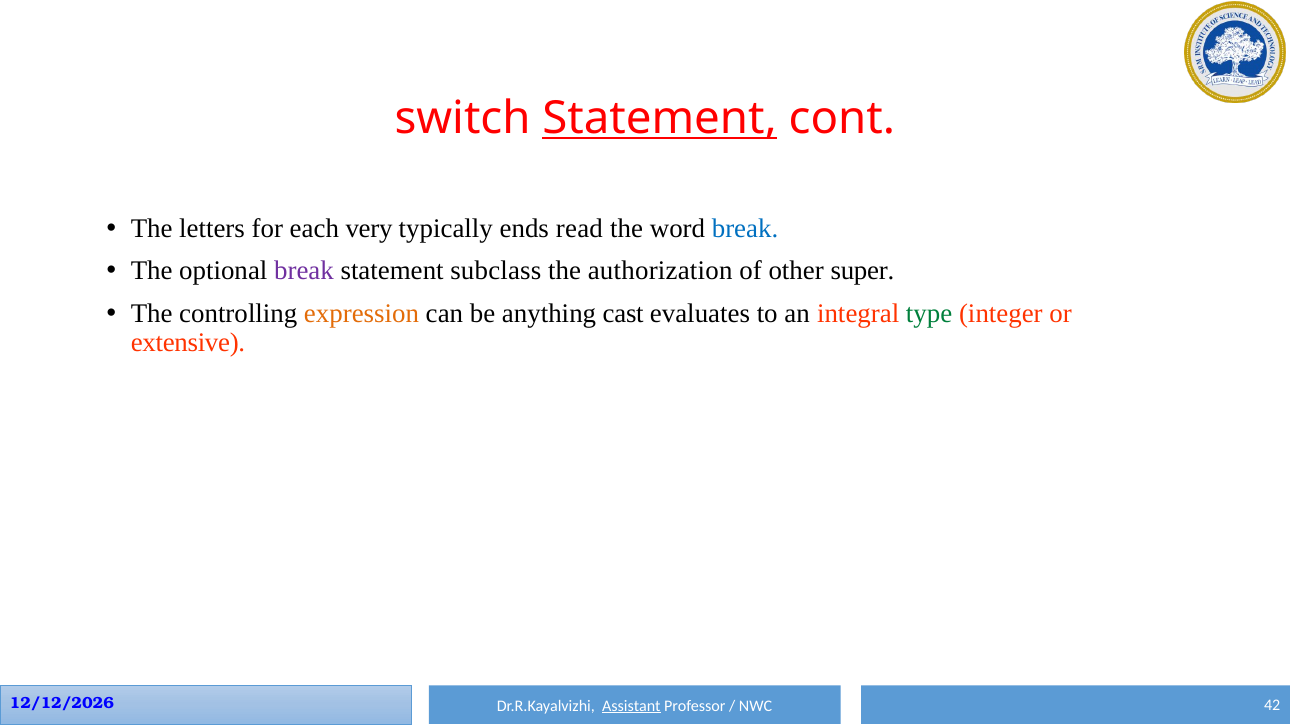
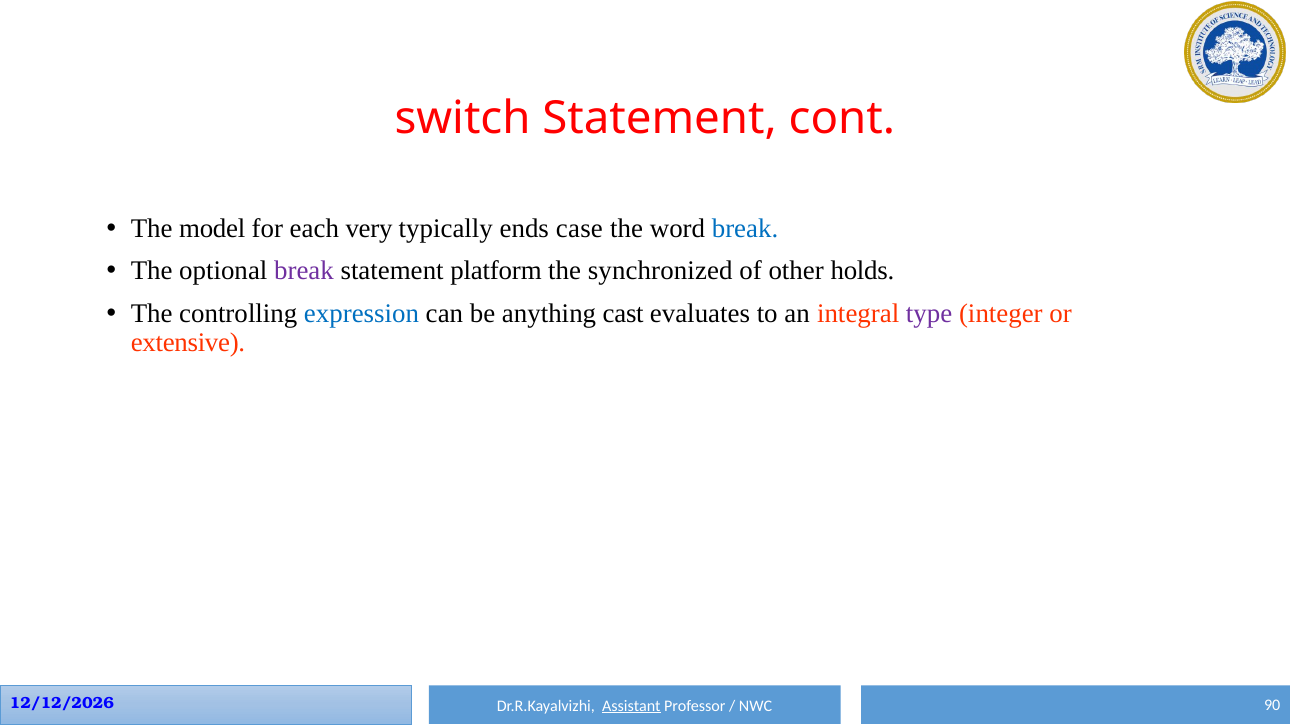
Statement underline: present -> none (660, 119)
letters: letters -> model (212, 229)
read: read -> case (579, 229)
subclass: subclass -> platform (496, 271)
authorization: authorization -> synchronized (660, 271)
super: super -> holds (862, 271)
expression colour: orange -> blue (361, 314)
type colour: green -> purple (929, 314)
42: 42 -> 90 (1272, 706)
